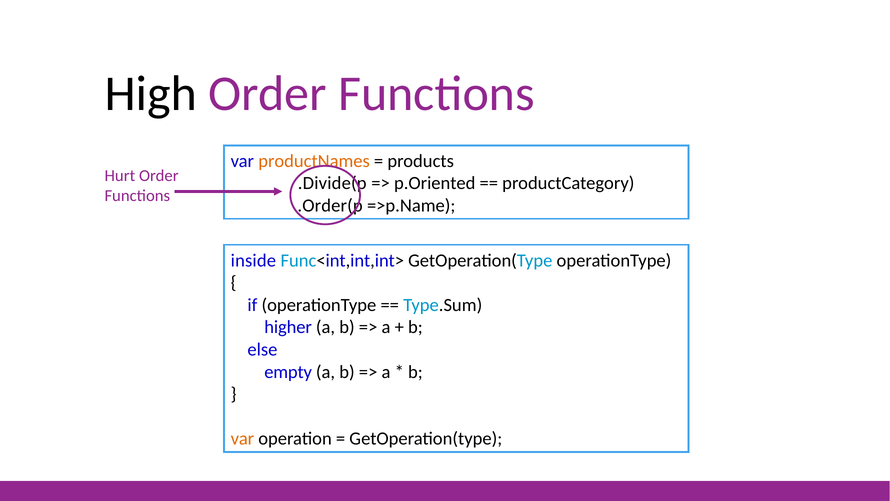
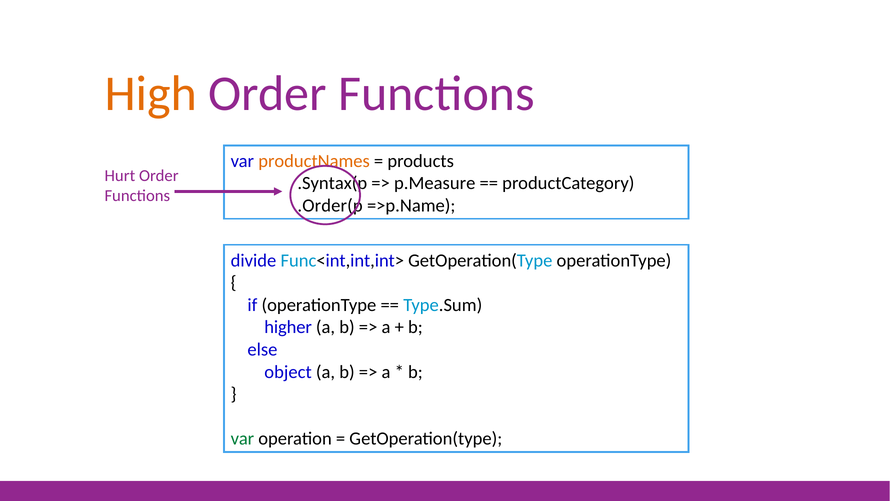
High colour: black -> orange (151, 93)
.Divide(p: .Divide(p -> .Syntax(p (332, 183)
p.Oriented: p.Oriented -> p.Measure (435, 183)
inside: inside -> divide (253, 260)
empty: empty -> object (288, 372)
var colour: orange -> green (242, 438)
